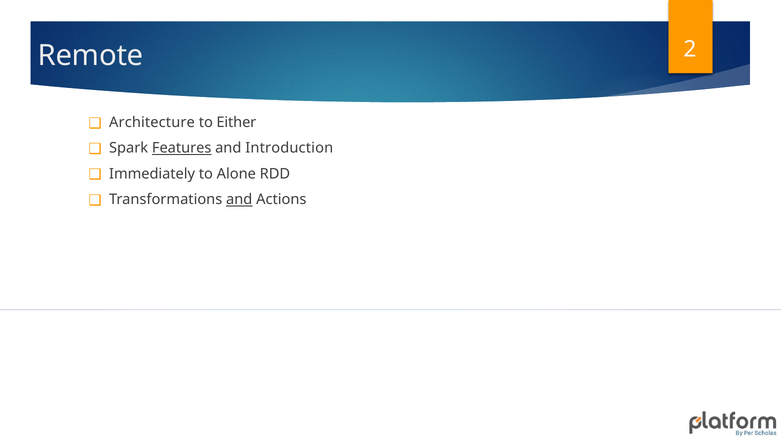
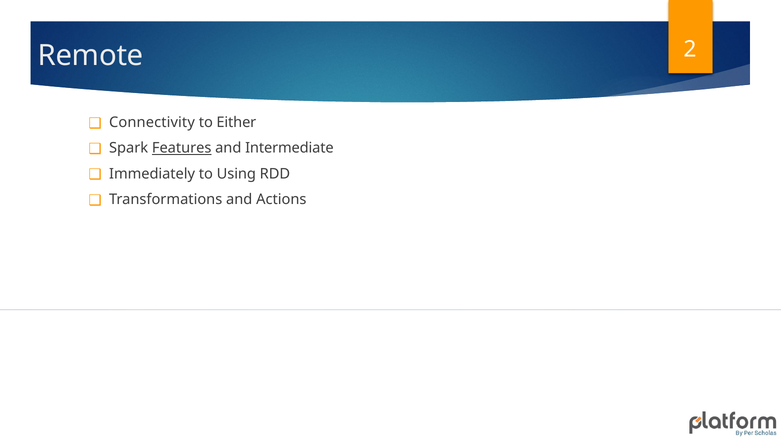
Architecture: Architecture -> Connectivity (152, 123)
Introduction: Introduction -> Intermediate (289, 148)
Alone: Alone -> Using (236, 174)
and underline: present -> none (239, 200)
